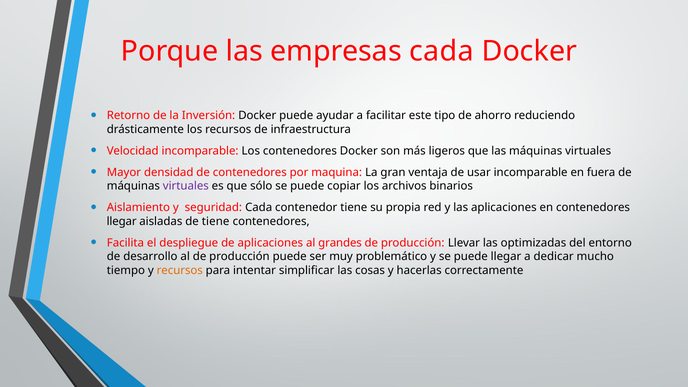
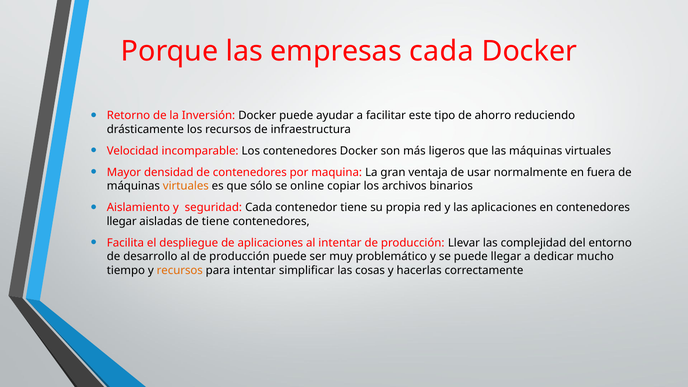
usar incomparable: incomparable -> normalmente (531, 172)
virtuales colour: purple -> orange (186, 186)
sólo se puede: puede -> online (307, 186)
al grandes: grandes -> intentar (340, 243)
optimizadas: optimizadas -> complejidad (534, 243)
